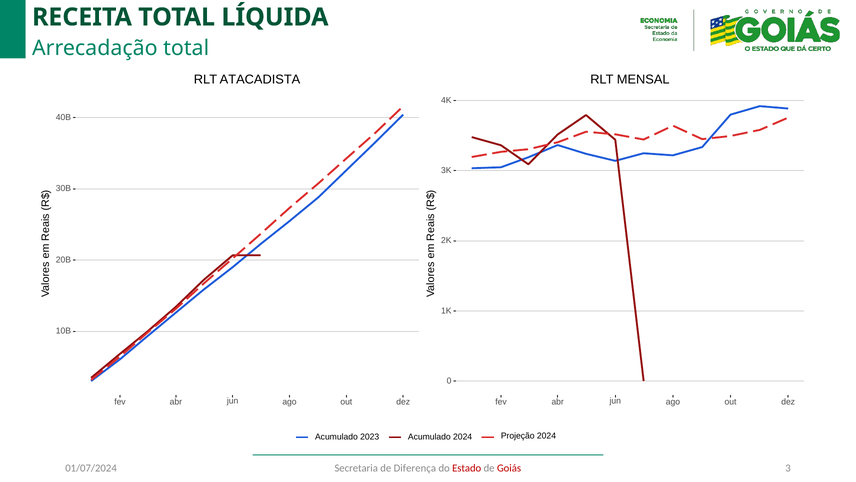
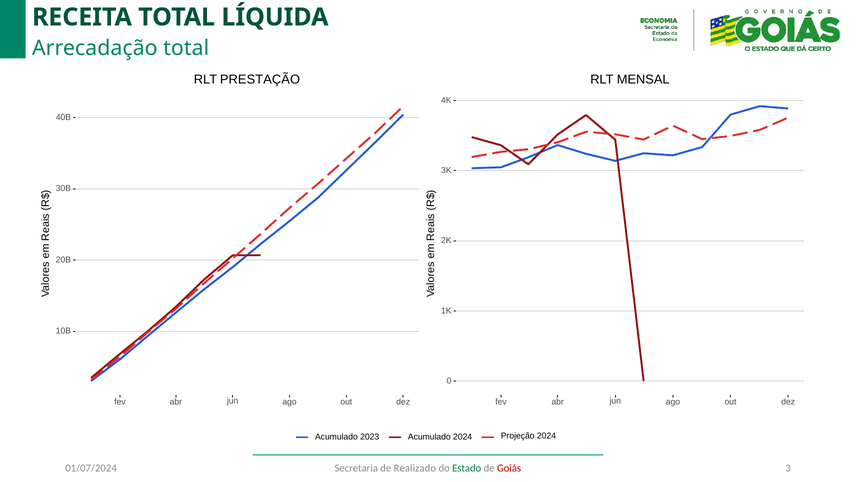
ATACADISTA: ATACADISTA -> PRESTAÇÃO (260, 80)
Diferença: Diferença -> Realizado (415, 468)
Estado colour: red -> green (467, 468)
